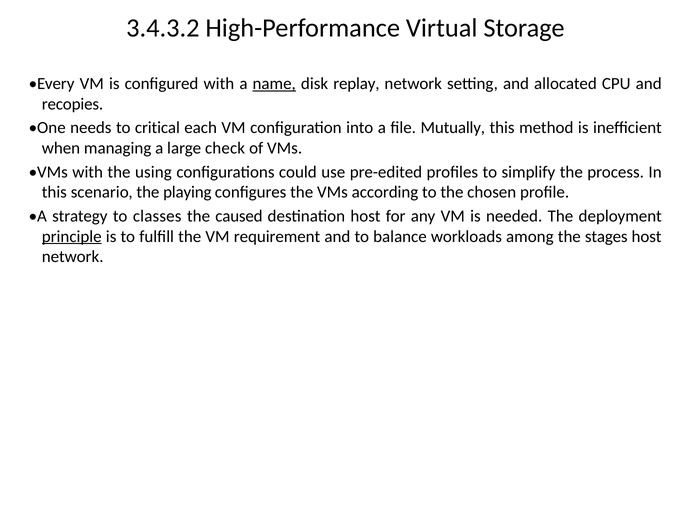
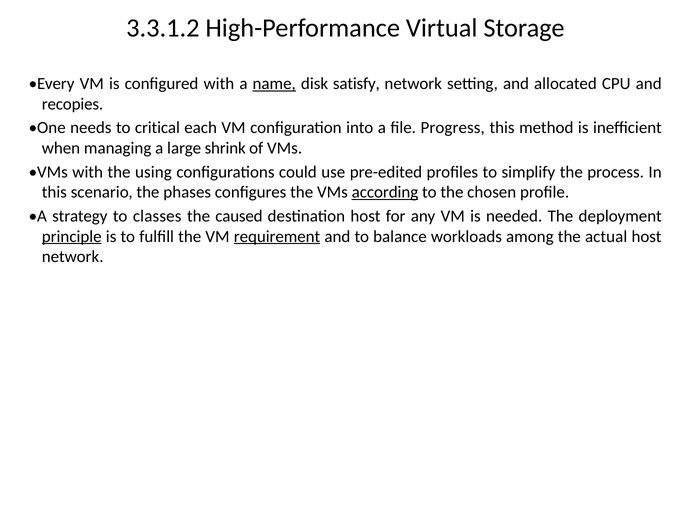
3.4.3.2: 3.4.3.2 -> 3.3.1.2 (163, 28)
replay: replay -> satisfy (356, 84)
Mutually: Mutually -> Progress (453, 128)
check: check -> shrink (225, 148)
playing: playing -> phases (187, 192)
according underline: none -> present (385, 192)
requirement underline: none -> present (277, 237)
stages: stages -> actual (606, 237)
